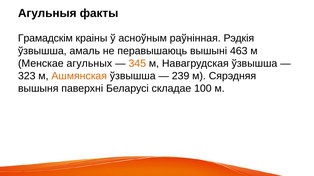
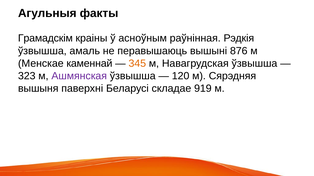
463: 463 -> 876 (239, 51)
агульных: агульных -> каменнай (89, 64)
Ашмянская colour: orange -> purple (79, 76)
239: 239 -> 120 (181, 76)
100: 100 -> 919 (203, 89)
